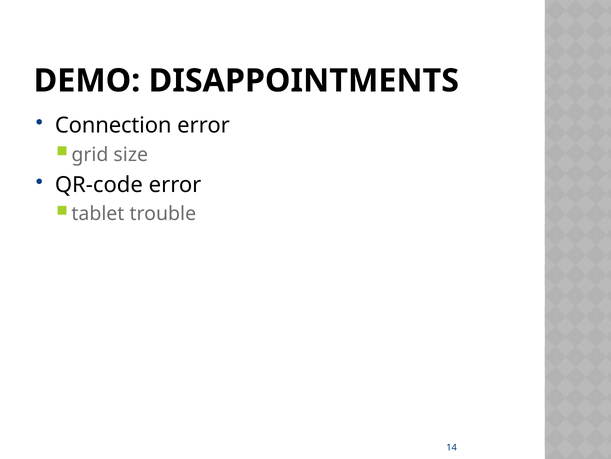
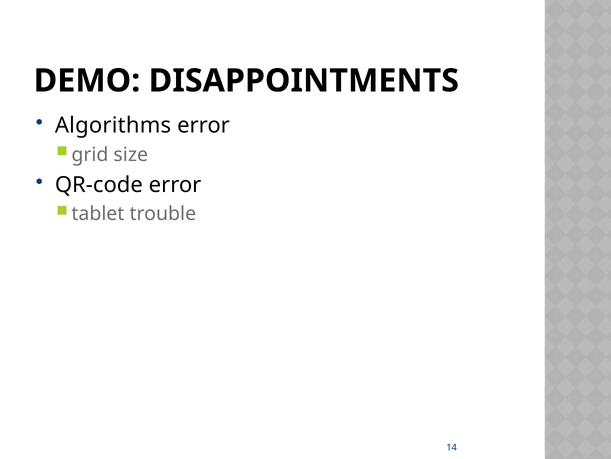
Connection: Connection -> Algorithms (113, 125)
